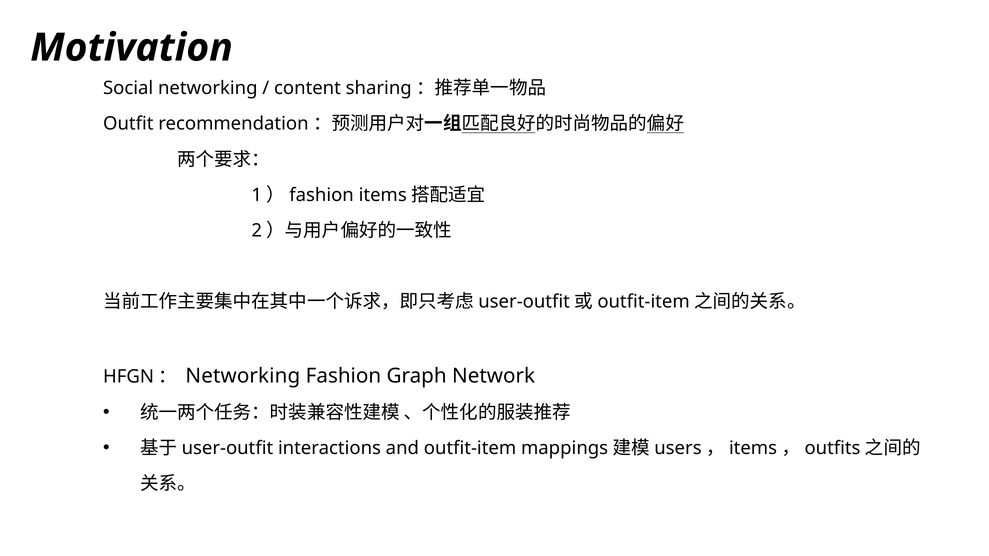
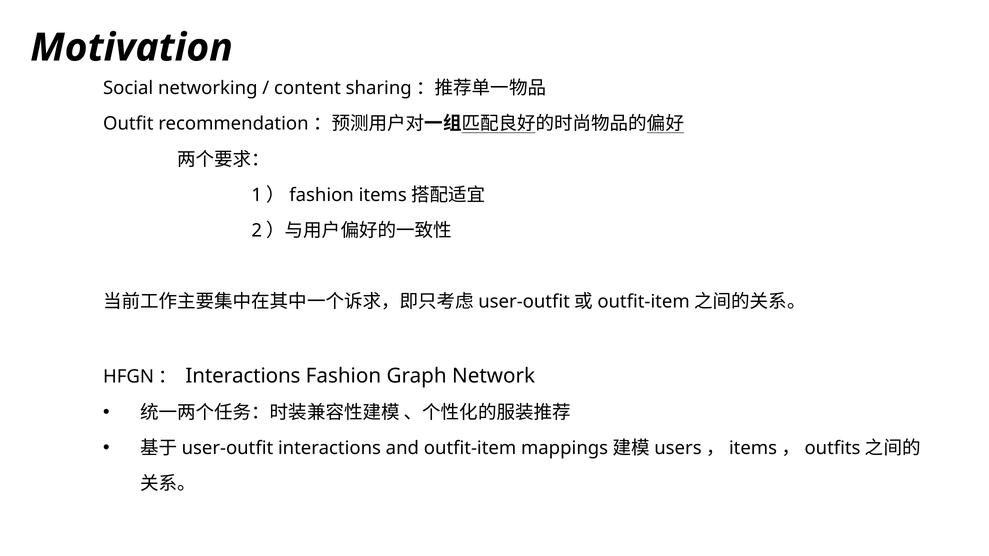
HFGN： Networking: Networking -> Interactions (243, 376)
